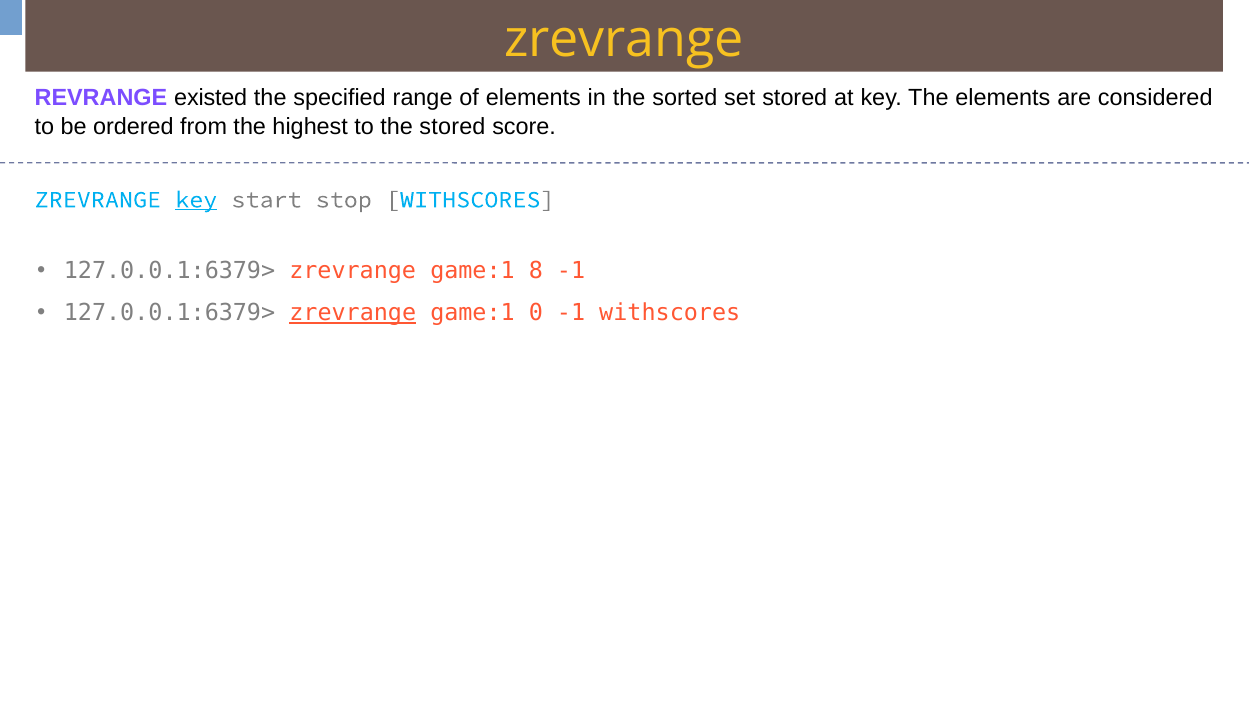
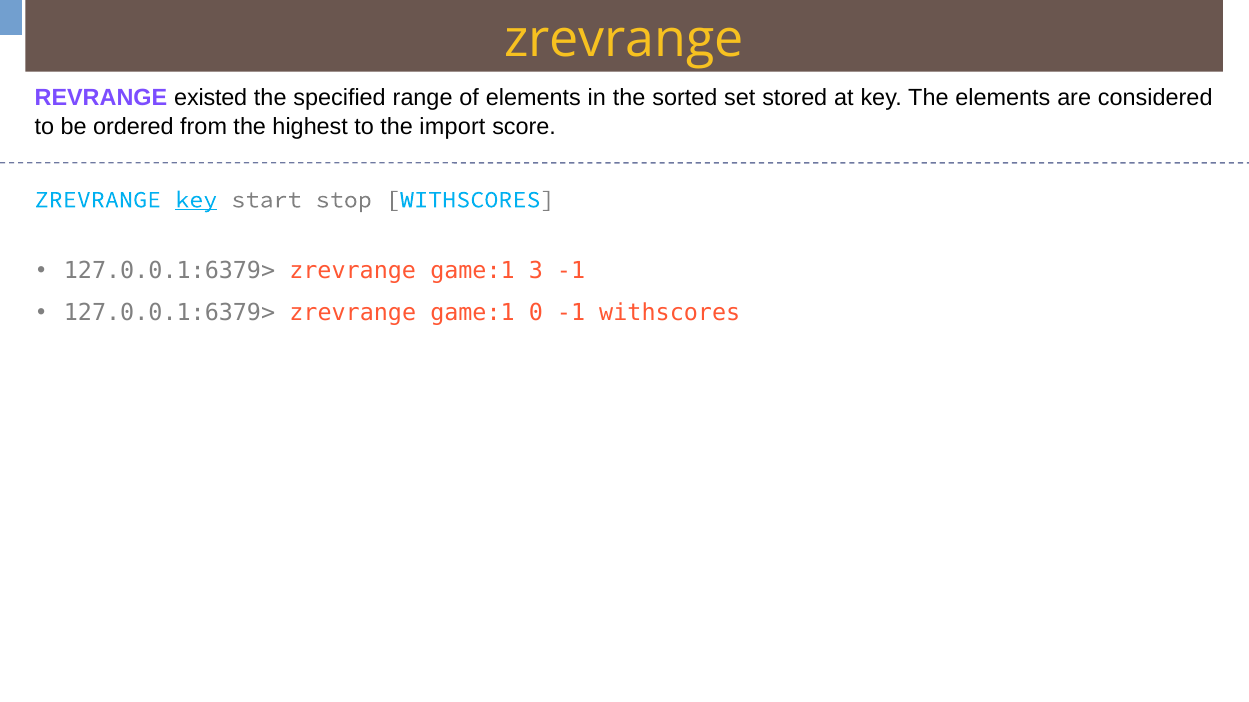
the stored: stored -> import (452, 126)
8: 8 -> 3 (536, 271)
zrevrange underline: present -> none (353, 313)
